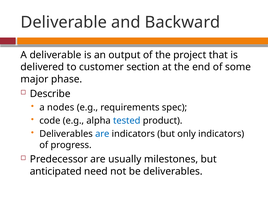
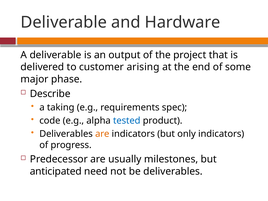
Backward: Backward -> Hardware (183, 22)
section: section -> arising (143, 67)
nodes: nodes -> taking (61, 107)
are colour: blue -> orange (102, 134)
